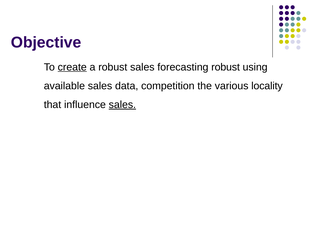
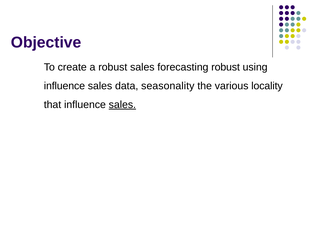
create underline: present -> none (72, 67)
available: available -> influence (64, 86)
competition: competition -> seasonality (168, 86)
